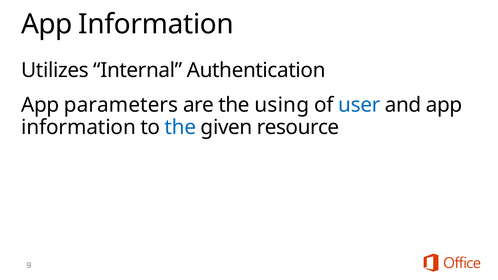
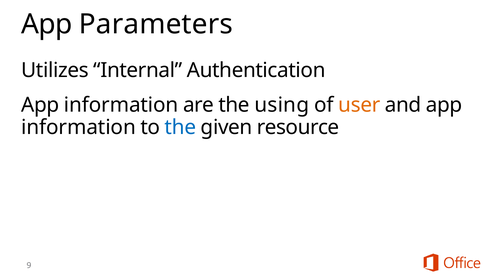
Information: Information -> Parameters (156, 24)
parameters: parameters -> information (121, 105)
user colour: blue -> orange (359, 105)
